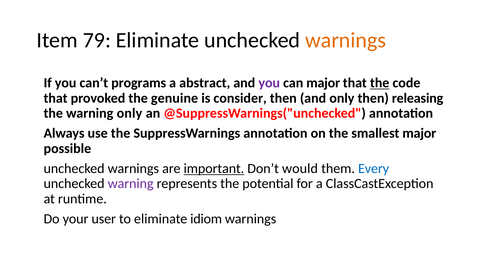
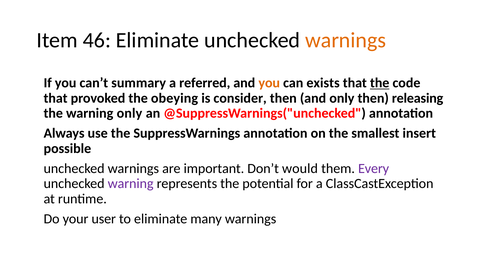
79: 79 -> 46 (97, 40)
programs: programs -> summary (139, 83)
abstract: abstract -> referred (205, 83)
you colour: purple -> orange (269, 83)
can major: major -> exists (323, 83)
genuine: genuine -> obeying (175, 98)
smallest major: major -> insert (419, 133)
important underline: present -> none (214, 169)
Every colour: blue -> purple (374, 169)
idiom: idiom -> many (206, 219)
